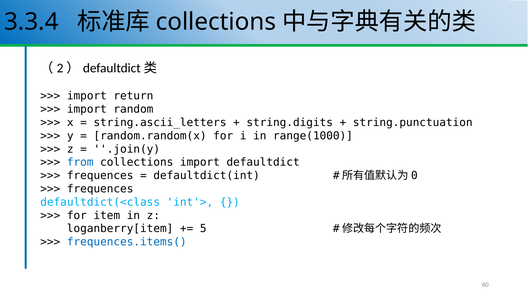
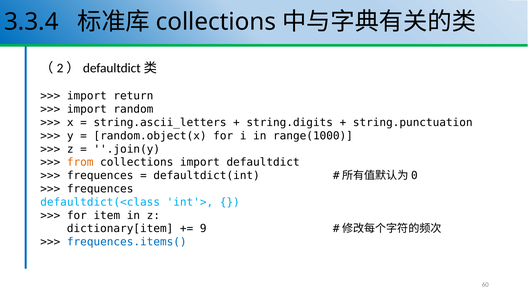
random.random(x: random.random(x -> random.object(x (150, 136)
from colour: blue -> orange (80, 162)
loganberry[item: loganberry[item -> dictionary[item (120, 228)
5: 5 -> 9 (203, 228)
